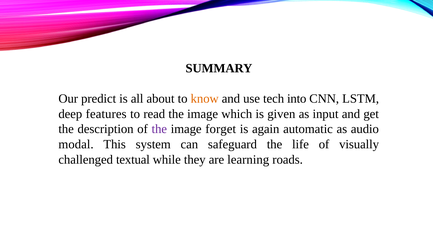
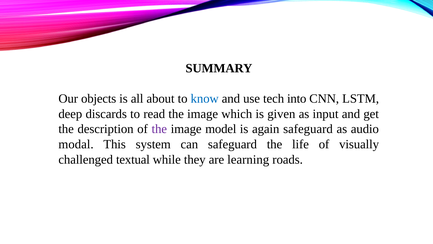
predict: predict -> objects (99, 99)
know colour: orange -> blue (205, 99)
features: features -> discards (106, 114)
forget: forget -> model (221, 129)
again automatic: automatic -> safeguard (308, 129)
